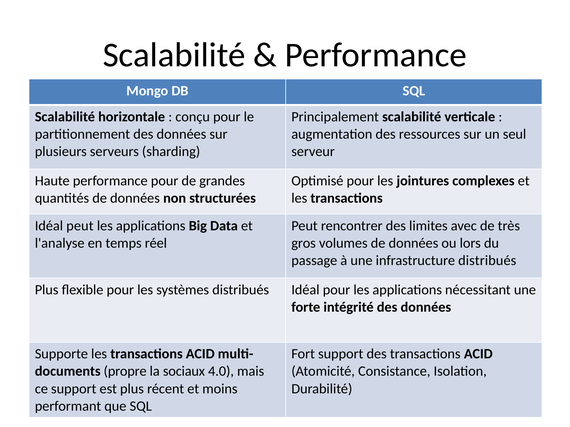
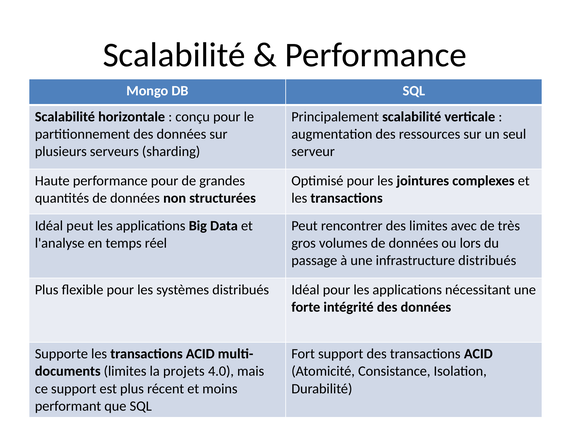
propre: propre -> limites (125, 372)
sociaux: sociaux -> projets (184, 372)
